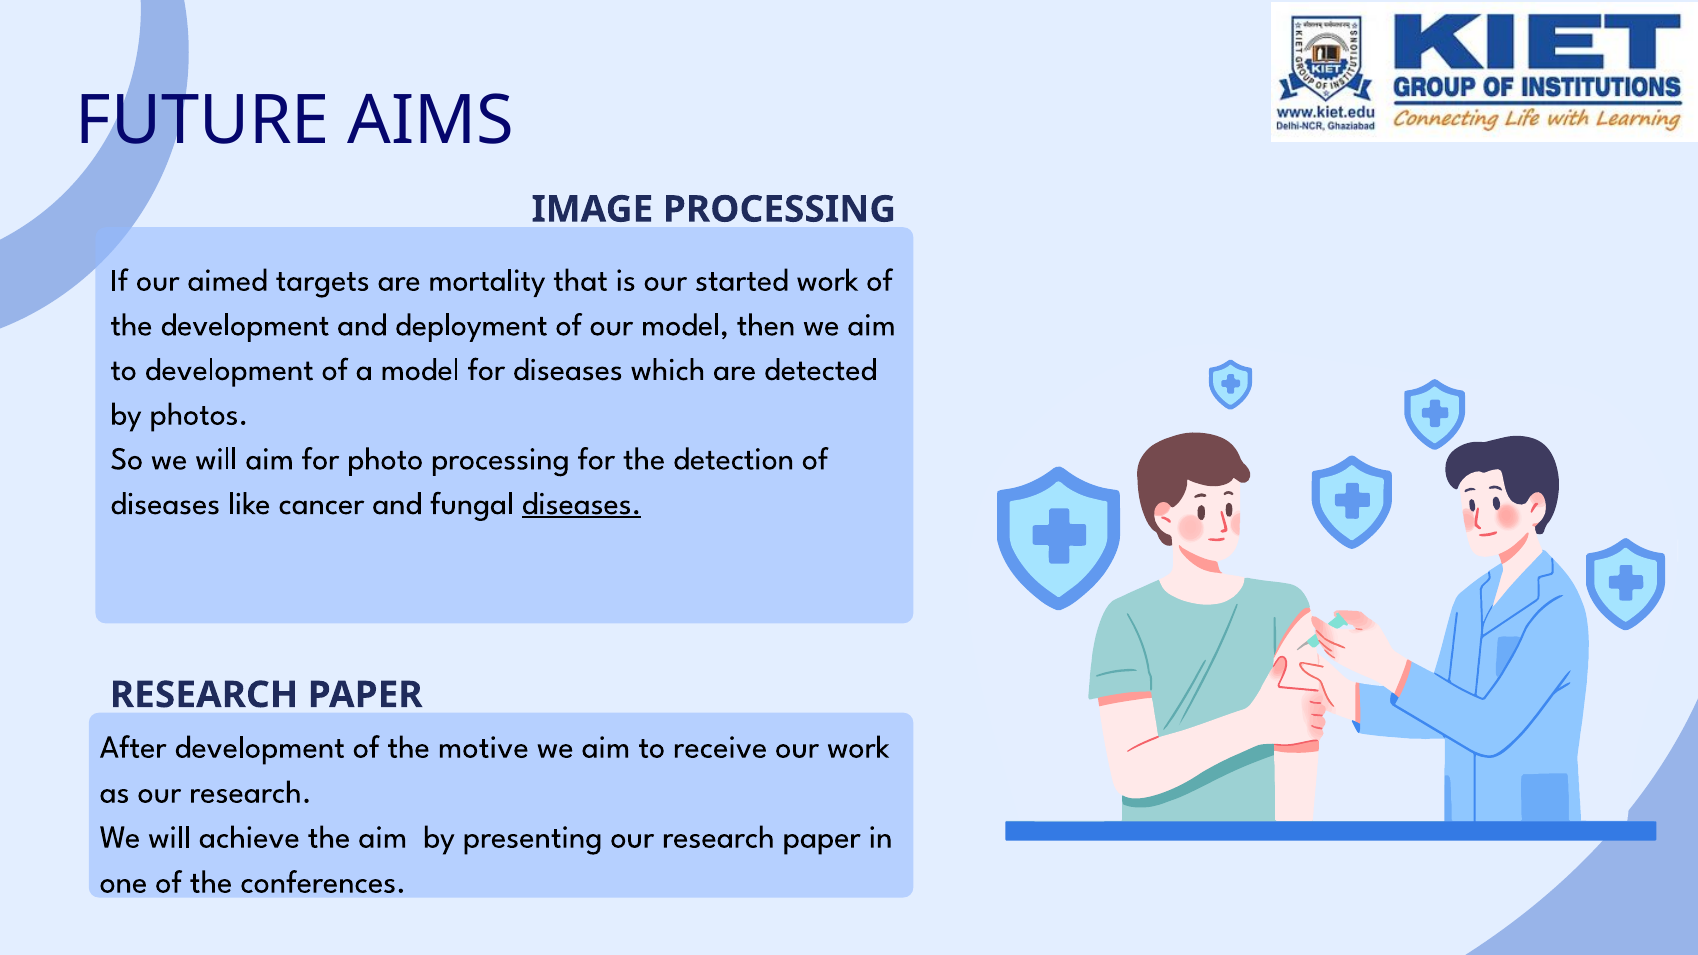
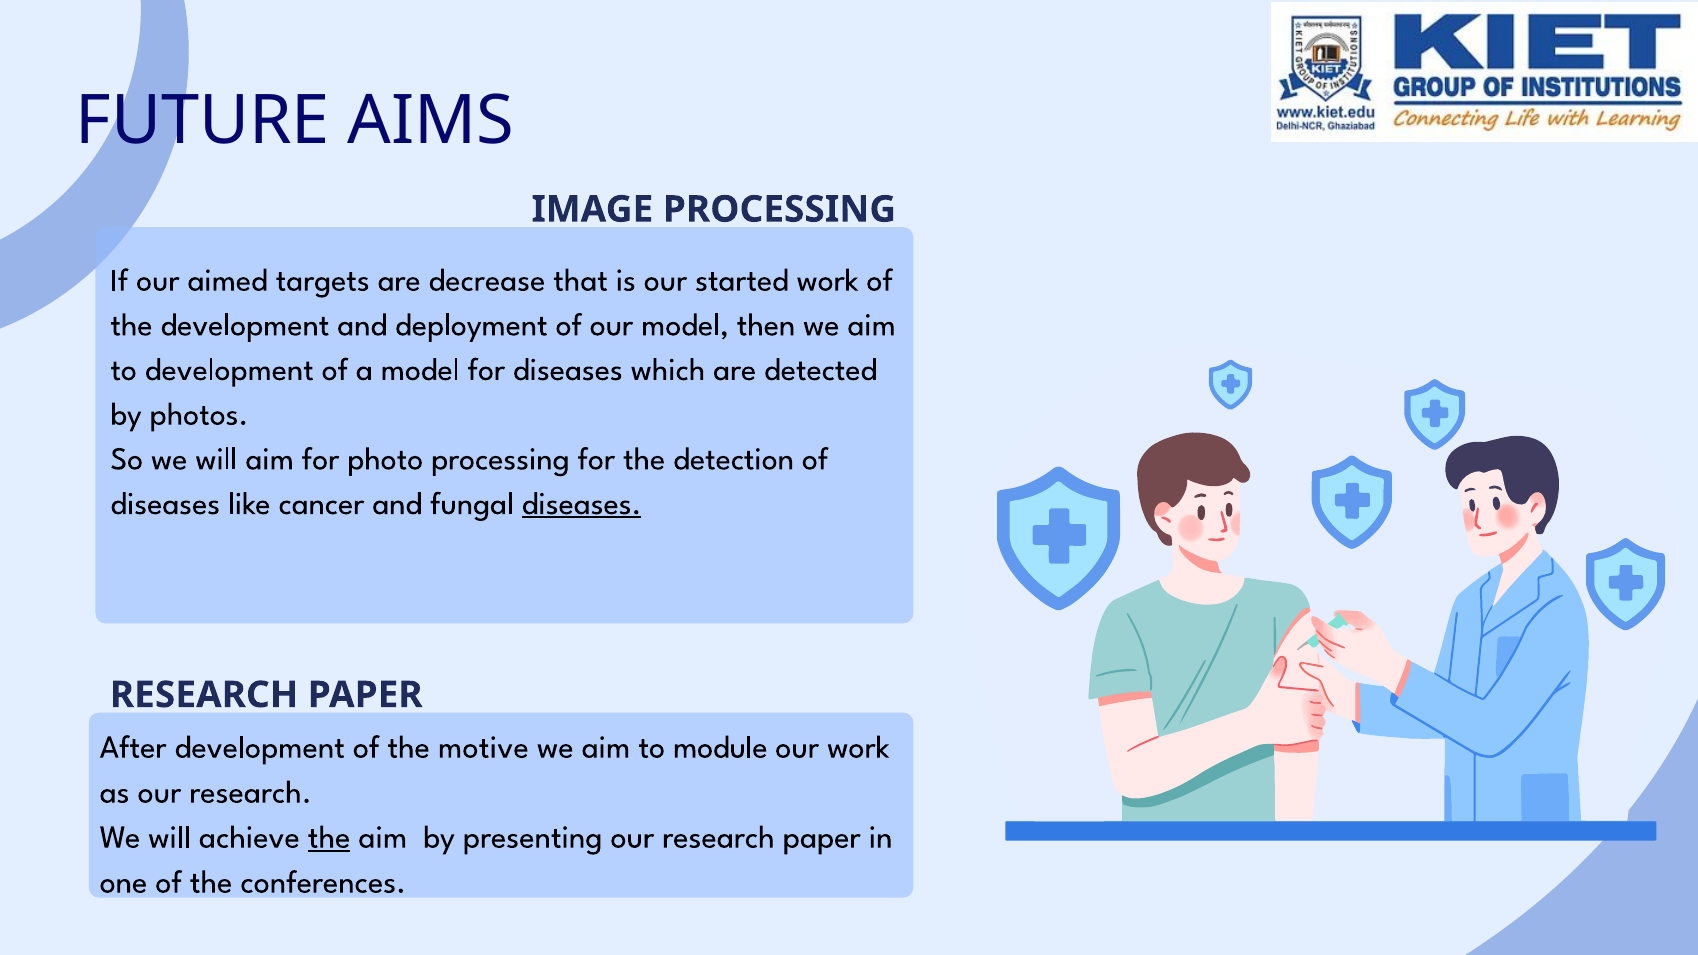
mortality: mortality -> decrease (487, 280)
receive: receive -> module (720, 747)
the underline: none -> present (329, 837)
